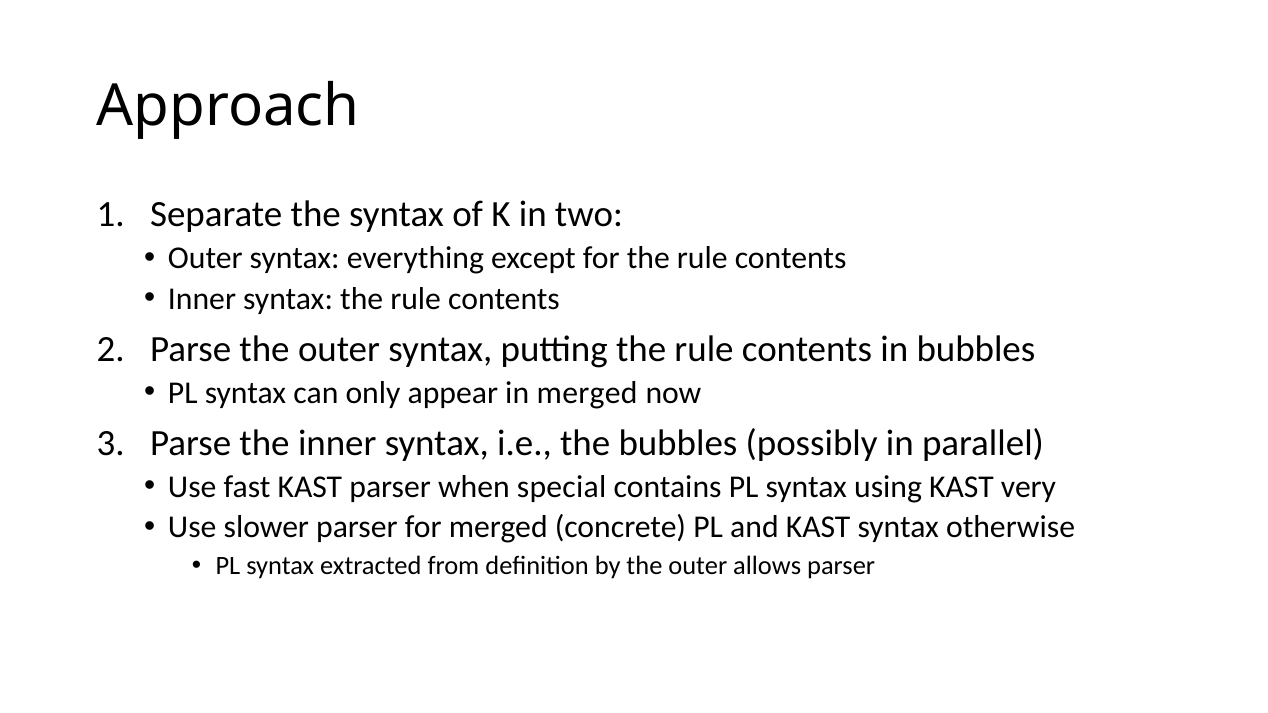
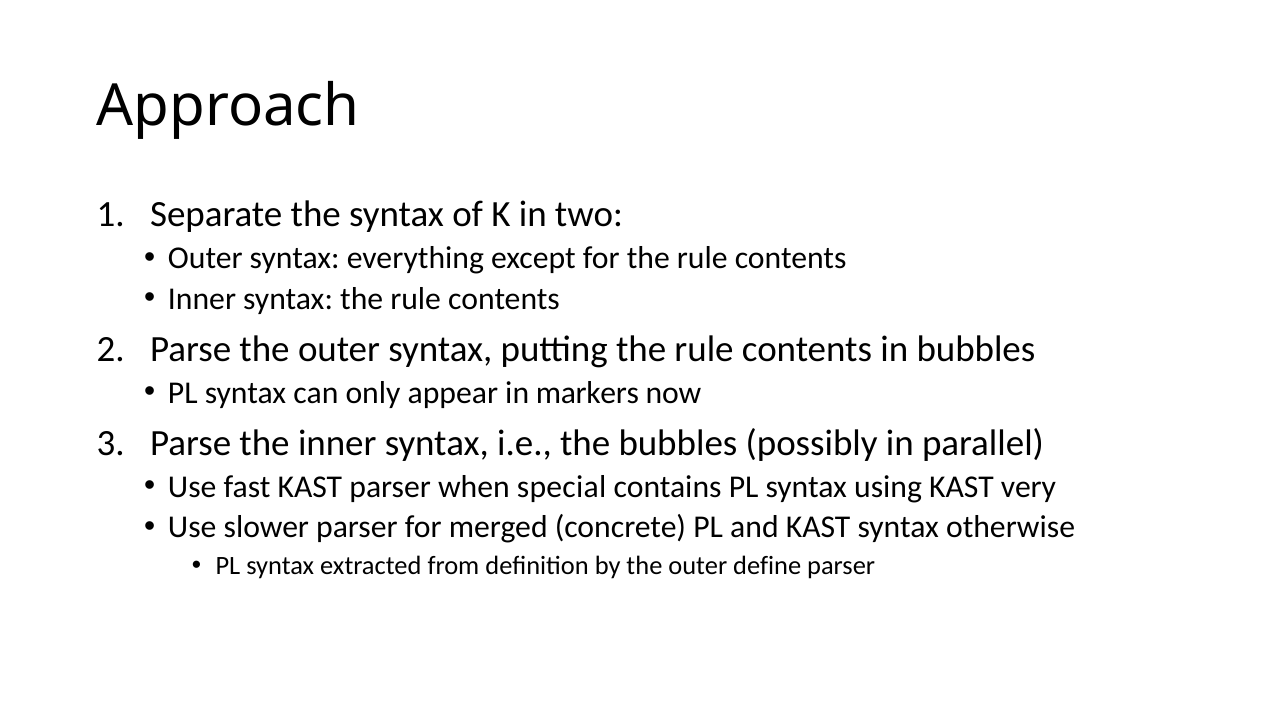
in merged: merged -> markers (587, 393)
allows: allows -> define (767, 566)
